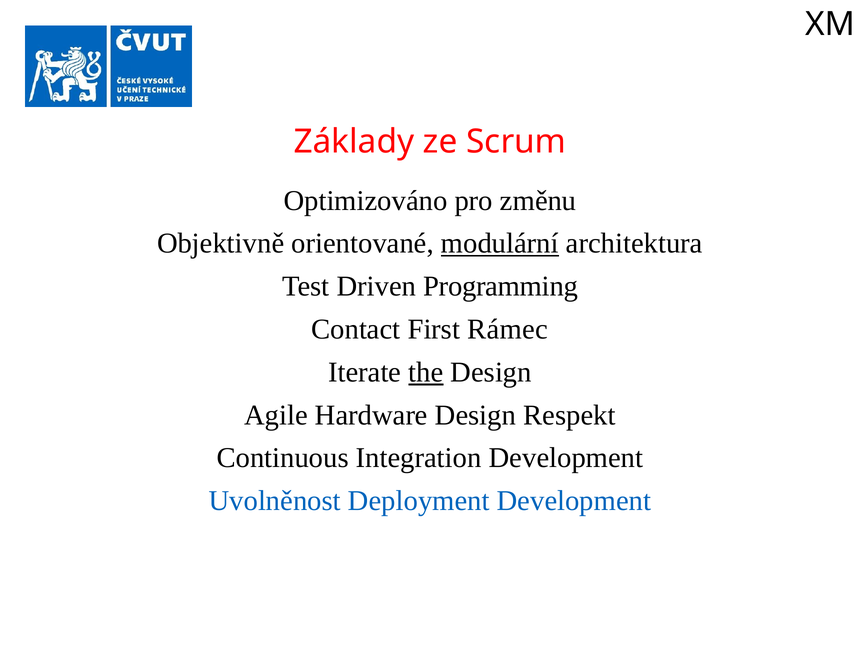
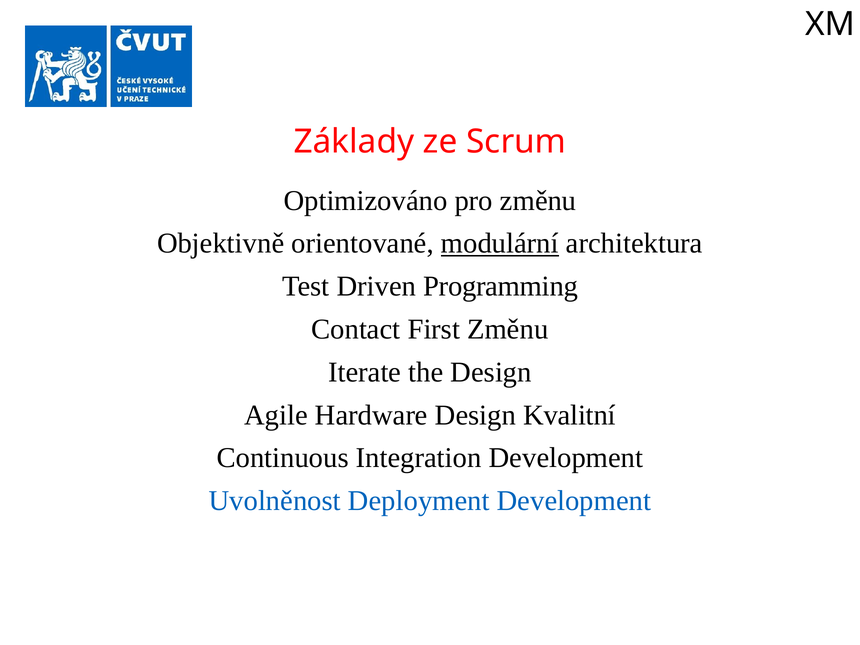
First Rámec: Rámec -> Změnu (508, 329)
the underline: present -> none (426, 372)
Respekt: Respekt -> Kvalitní (569, 415)
